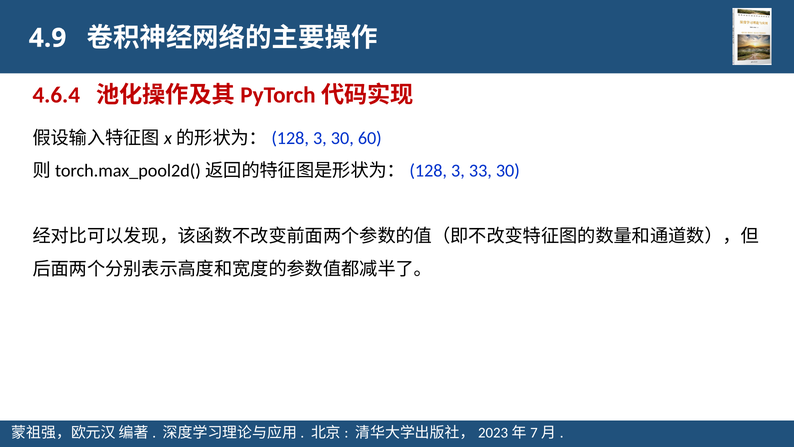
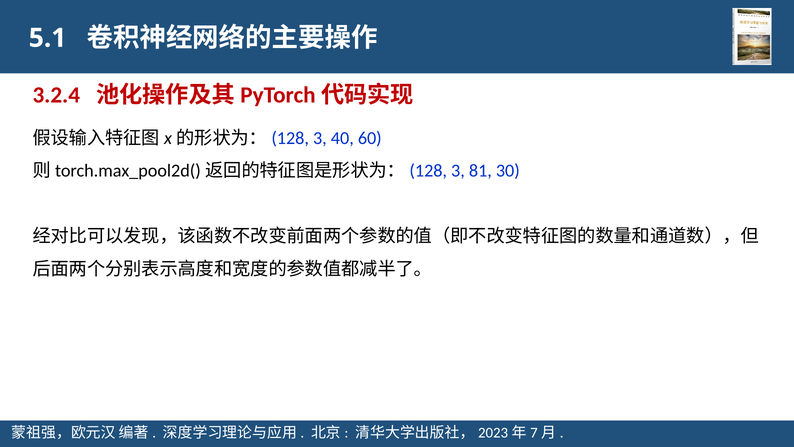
4.9: 4.9 -> 5.1 (48, 38)
4.6.4: 4.6.4 -> 3.2.4 (56, 95)
3 30: 30 -> 40 (342, 138)
33: 33 -> 81 (480, 171)
